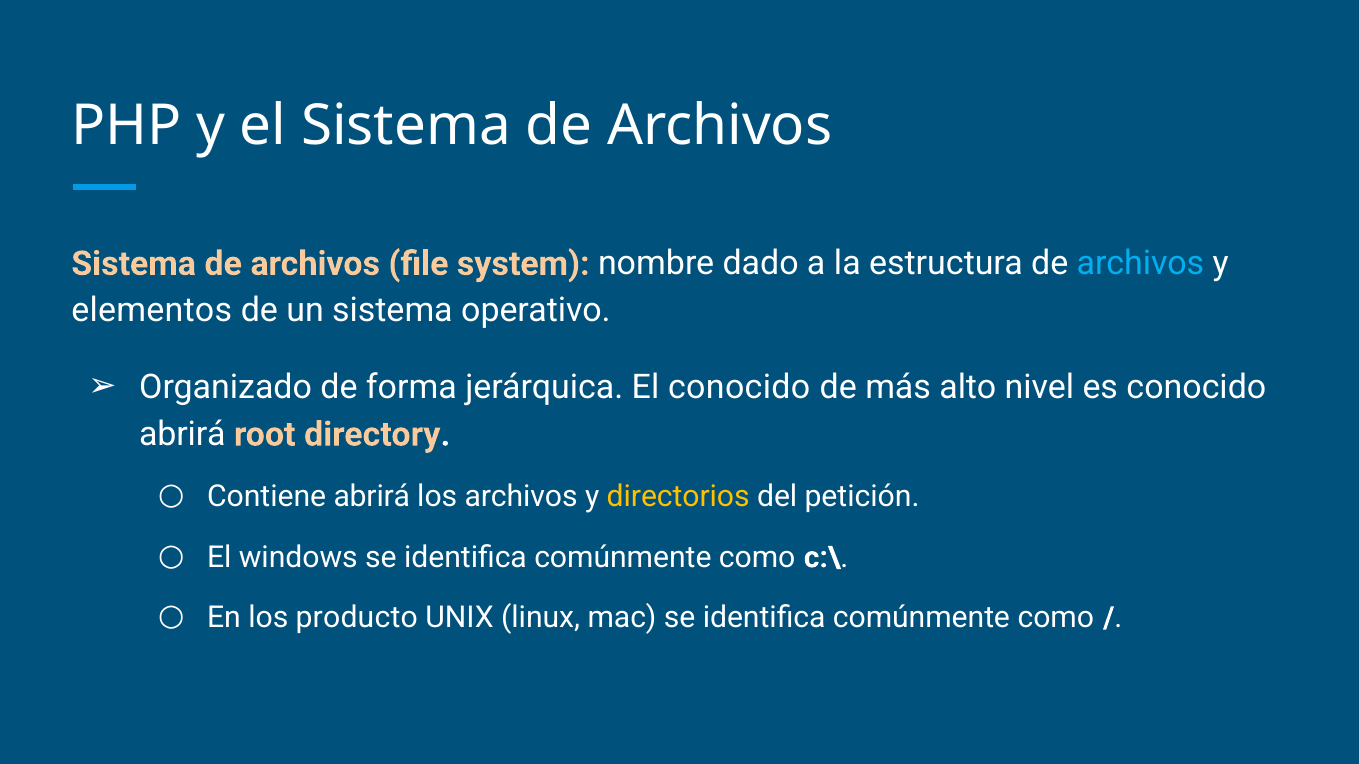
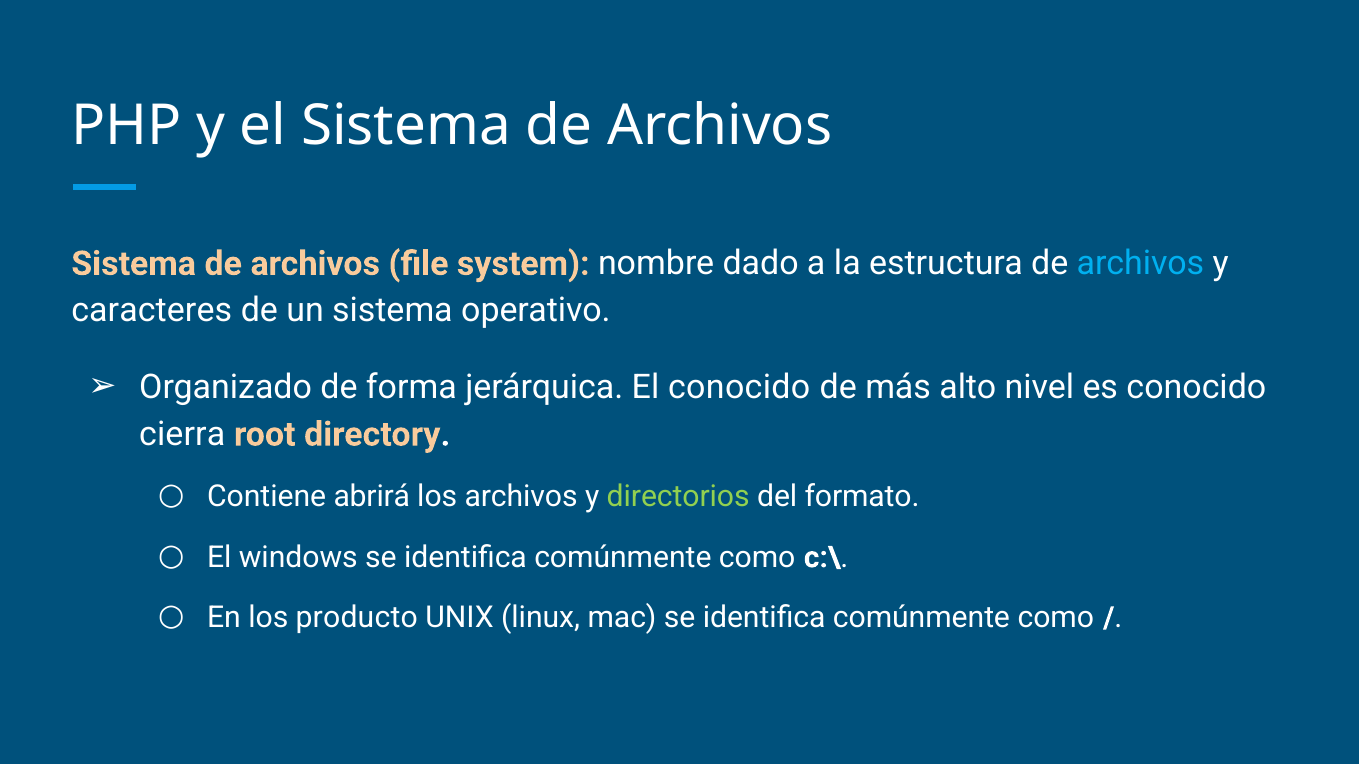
elementos: elementos -> caracteres (152, 311)
abrirá: abrirá -> cierra (182, 435)
directorios colour: yellow -> light green (678, 497)
petición: petición -> formato (862, 497)
